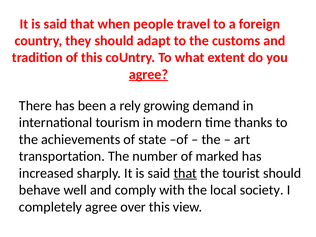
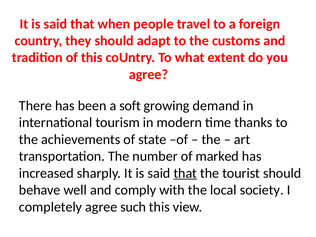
agree underline: present -> none (148, 74)
rely: rely -> soft (130, 106)
over: over -> such (133, 207)
